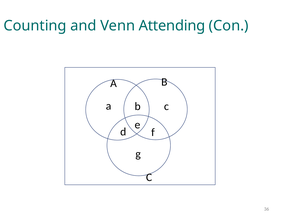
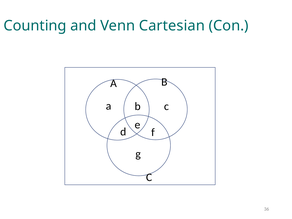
Attending: Attending -> Cartesian (172, 26)
